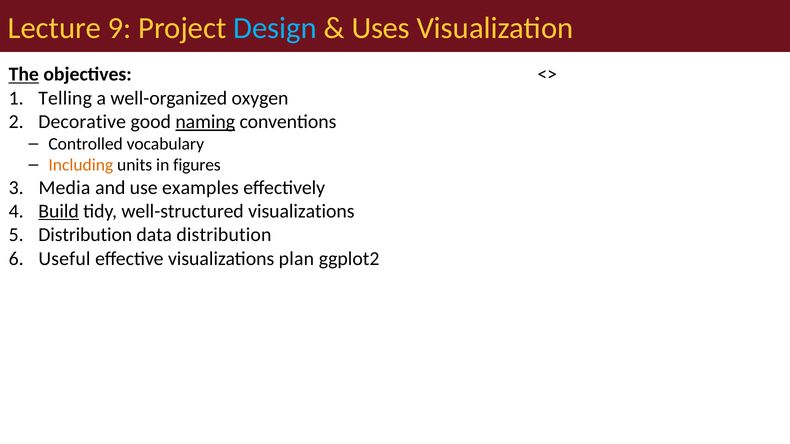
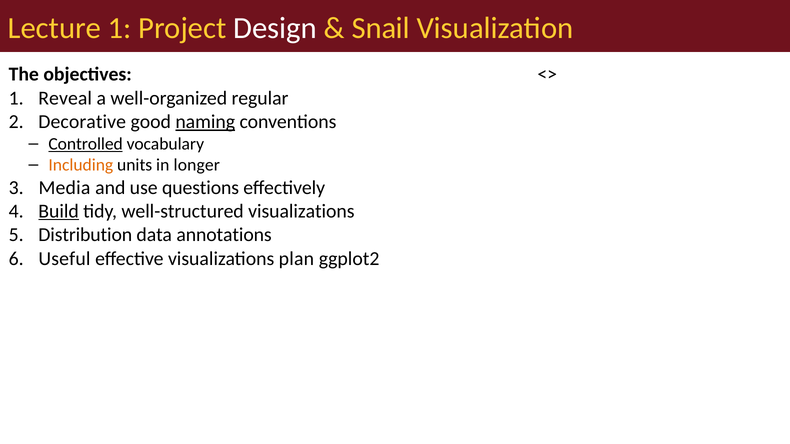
Lecture 9: 9 -> 1 (120, 28)
Design colour: light blue -> white (275, 28)
Uses: Uses -> Snail (381, 28)
The underline: present -> none (24, 74)
Telling: Telling -> Reveal (65, 98)
oxygen: oxygen -> regular (260, 98)
Controlled underline: none -> present (86, 144)
figures: figures -> longer (197, 165)
examples: examples -> questions (201, 188)
data distribution: distribution -> annotations (224, 235)
